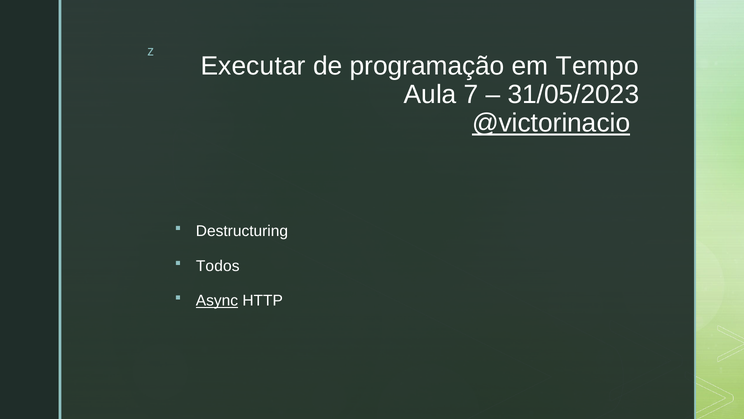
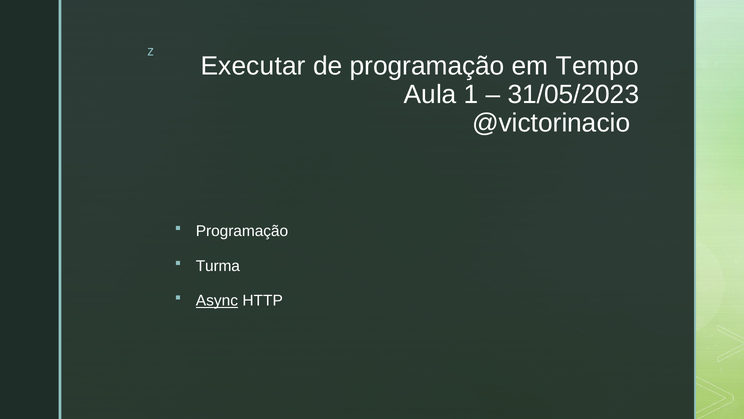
7: 7 -> 1 (471, 95)
@victorinacio underline: present -> none (551, 123)
Destructuring: Destructuring -> Programação (242, 231)
Todos: Todos -> Turma (218, 266)
